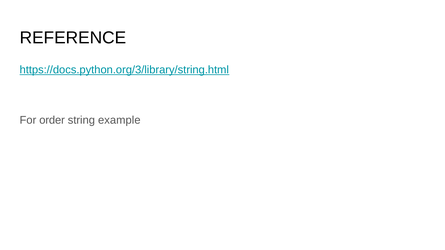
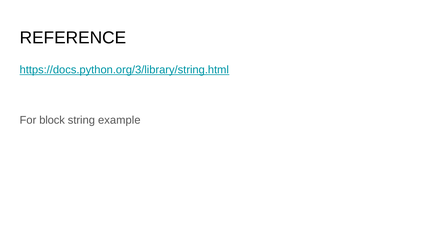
order: order -> block (52, 120)
